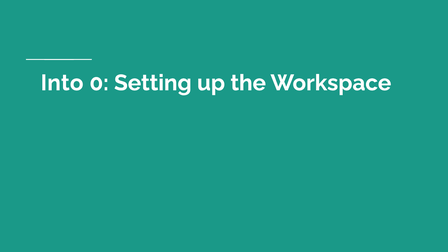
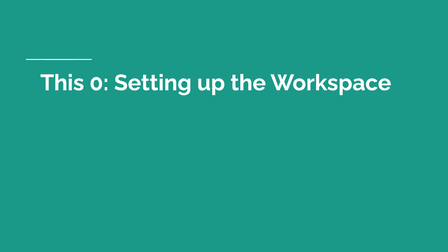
Into: Into -> This (62, 83)
